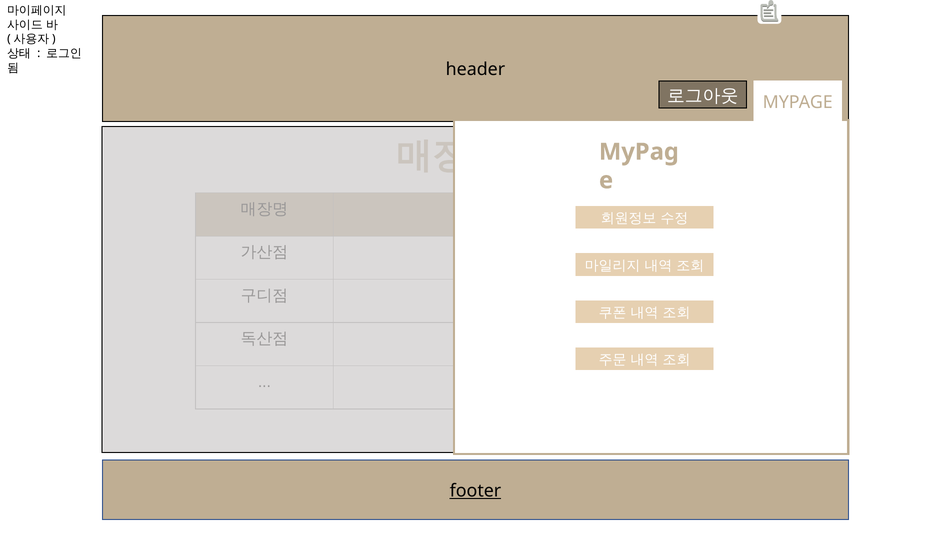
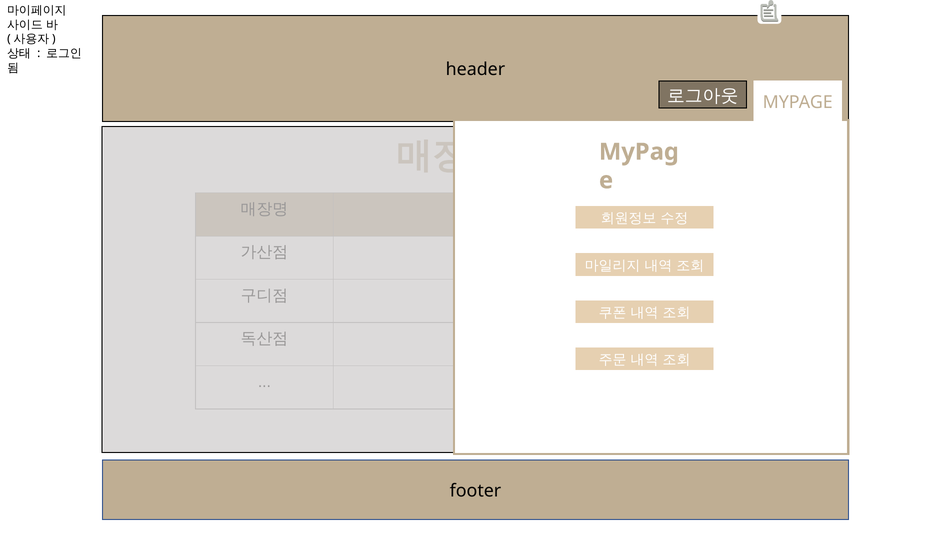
footer underline: present -> none (475, 491)
